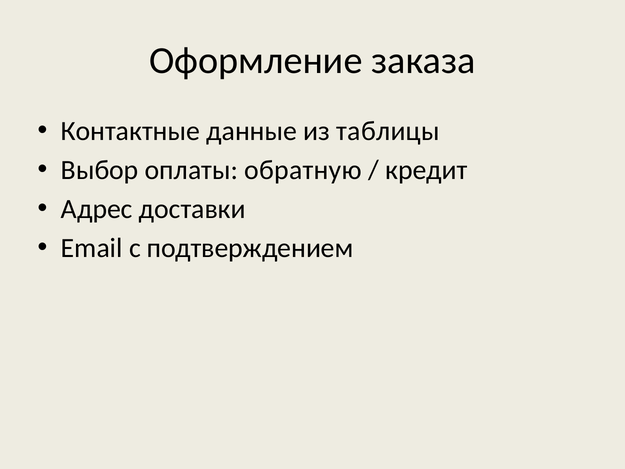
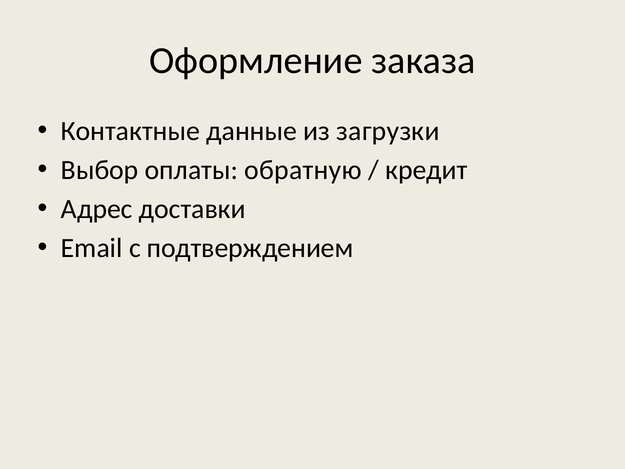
таблицы: таблицы -> загрузки (388, 131)
